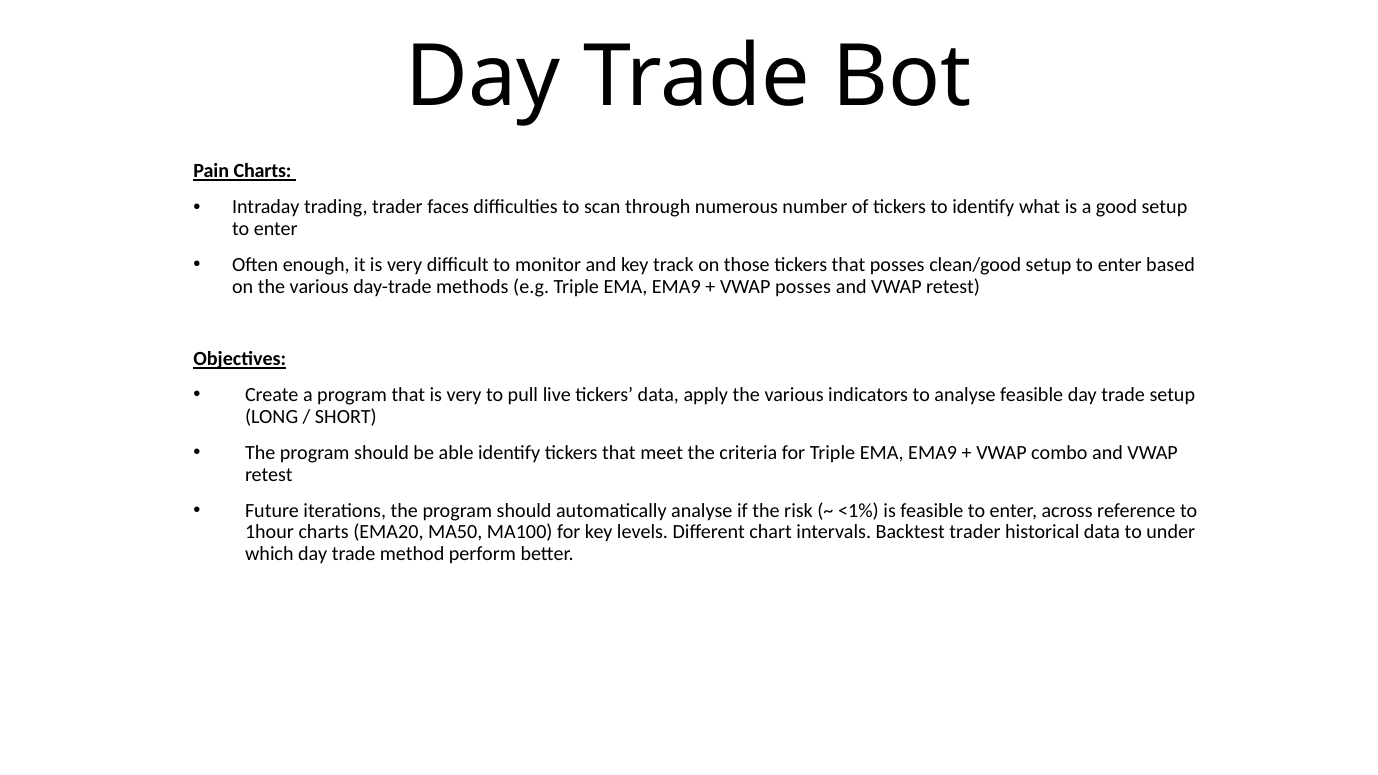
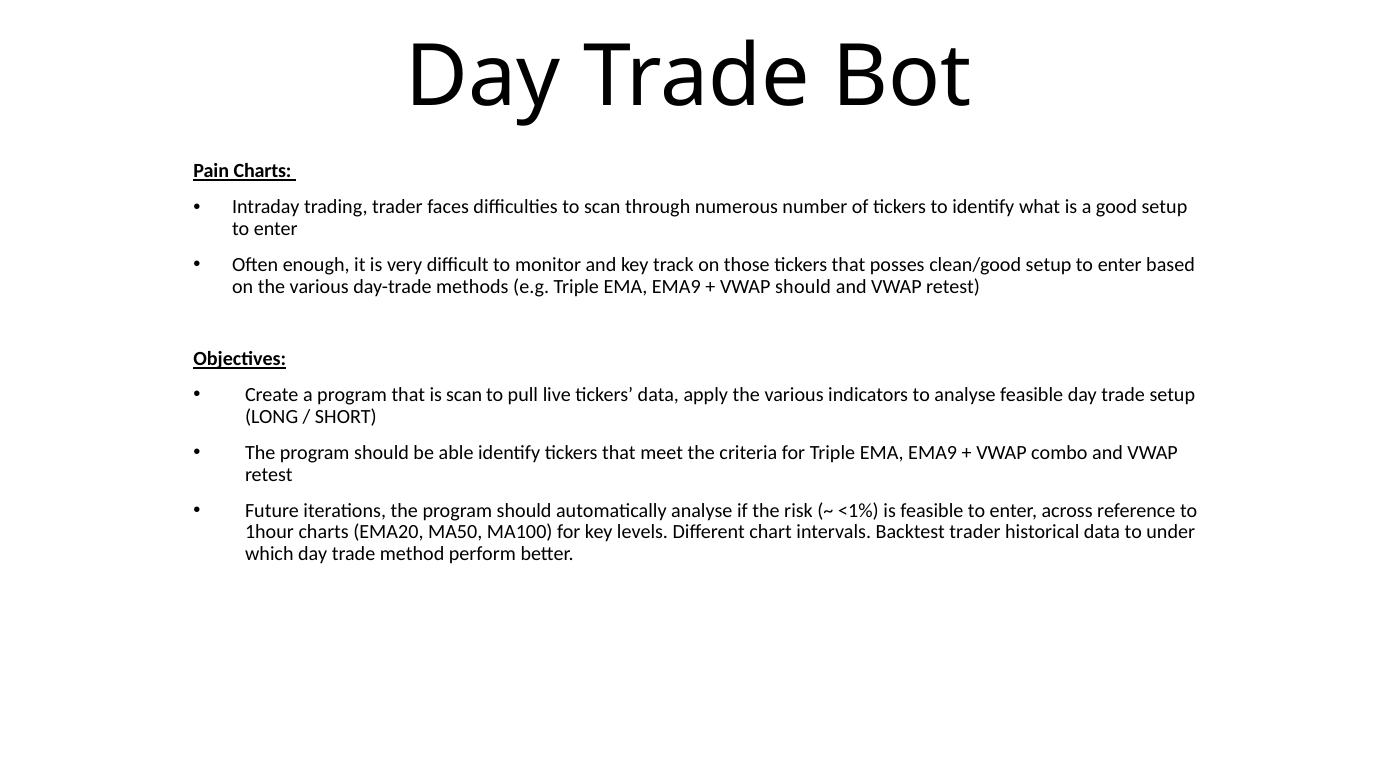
VWAP posses: posses -> should (803, 287)
that is very: very -> scan (464, 395)
